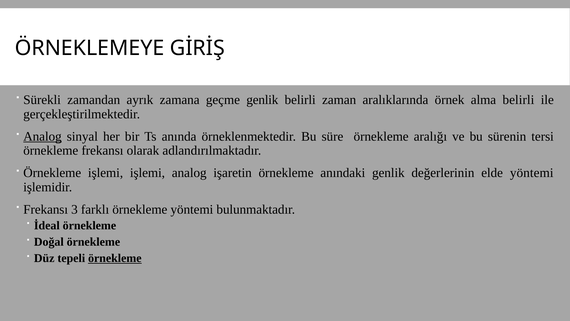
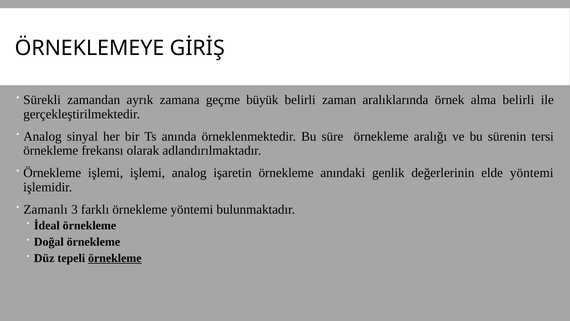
geçme genlik: genlik -> büyük (262, 100)
Analog underline: present -> none (42, 136)
Frekansı: Frekansı -> Zamanlı (46, 209)
